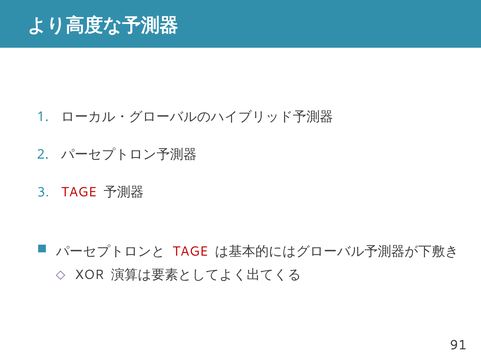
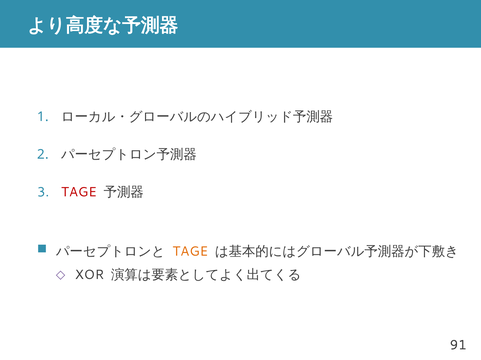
TAGE colour: red -> orange (190, 252)
